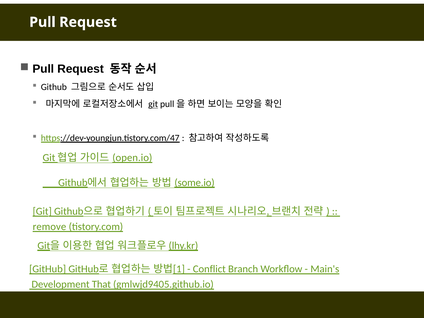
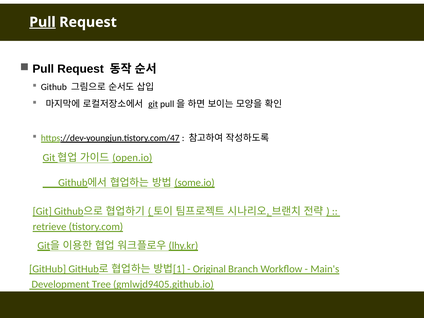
Pull underline: none -> present (42, 22)
remove: remove -> retrieve (50, 227)
Conflict: Conflict -> Original (209, 269)
That: That -> Tree (101, 284)
